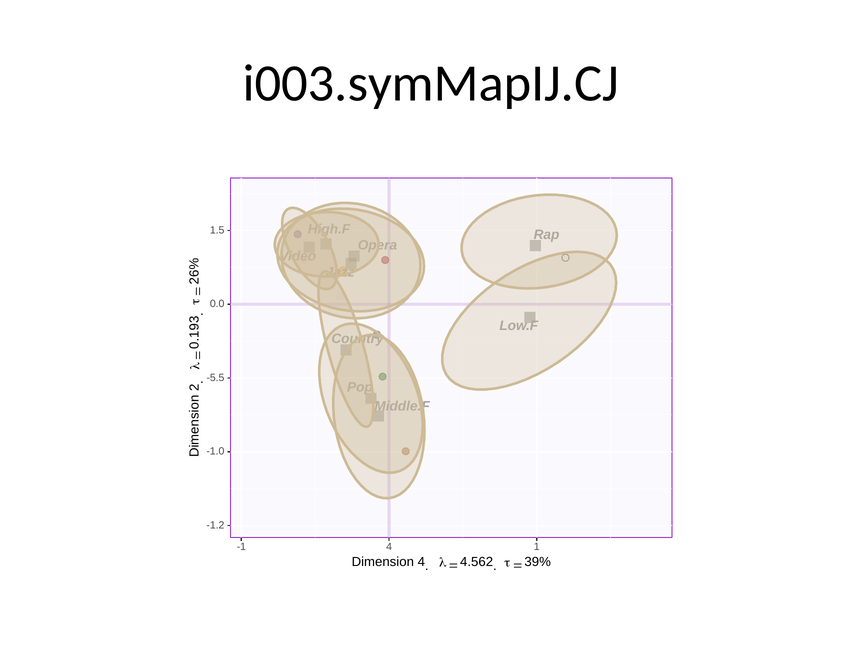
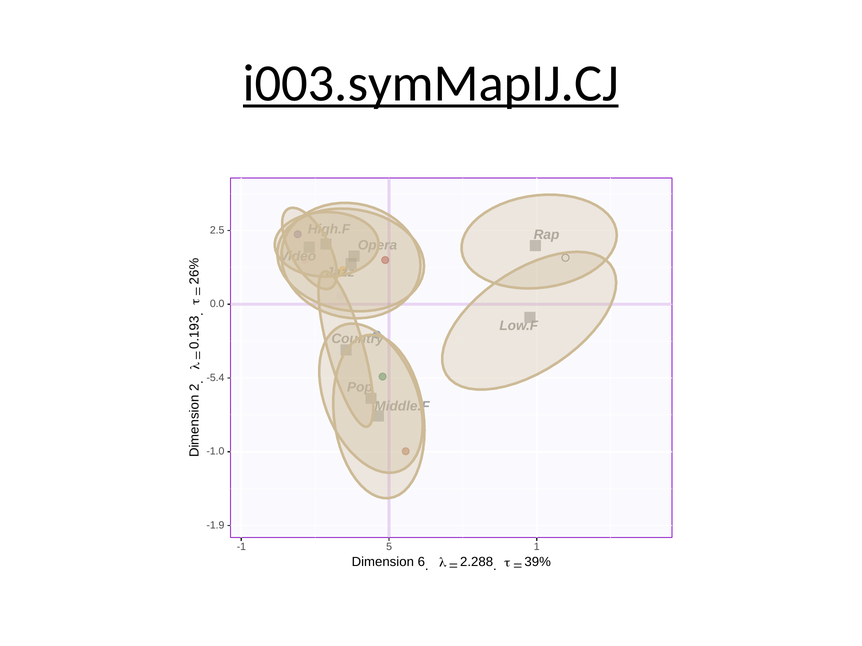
i003.symMapIJ.CJ underline: none -> present (431, 83)
1.5: 1.5 -> 2.5 (217, 230)
-5.5: -5.5 -> -5.4 (215, 378)
-1.2: -1.2 -> -1.9 (215, 526)
-1 4: 4 -> 5 (389, 547)
Dimension 4: 4 -> 6 (421, 562)
4.562: 4.562 -> 2.288 (477, 562)
